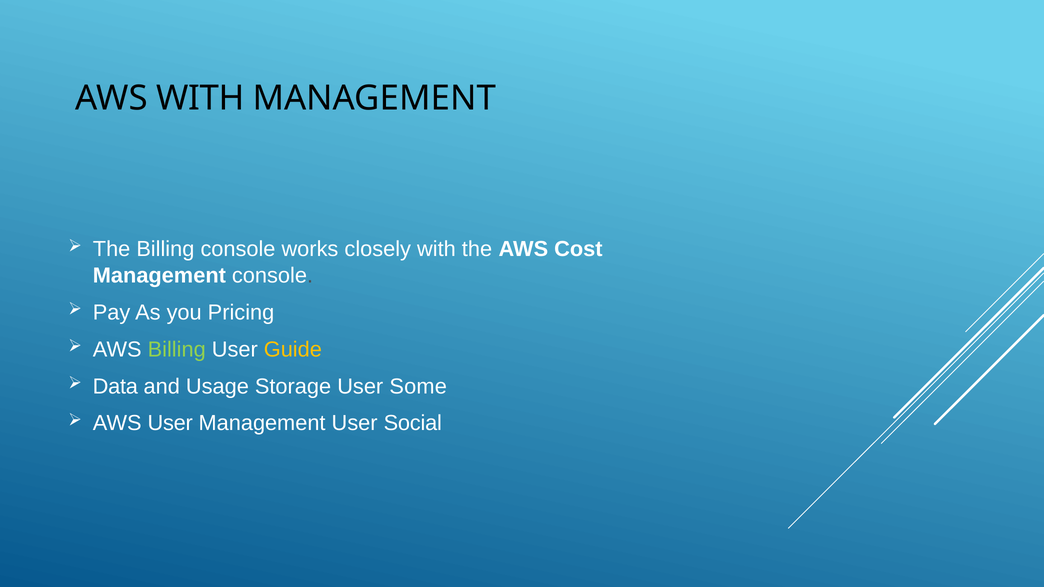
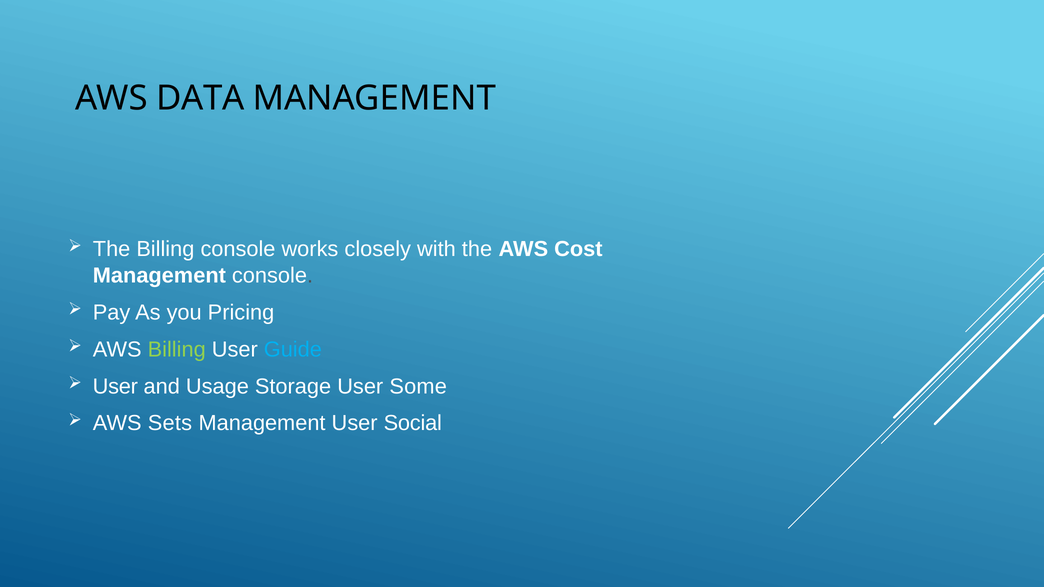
AWS WITH: WITH -> DATA (200, 98)
Guide colour: yellow -> light blue (293, 350)
Data: Data -> User (115, 387)
AWS User: User -> Sets (170, 423)
